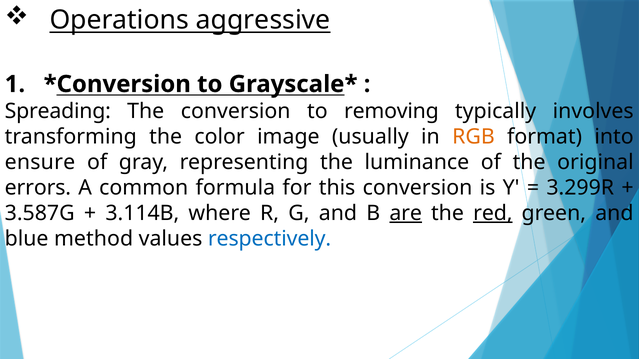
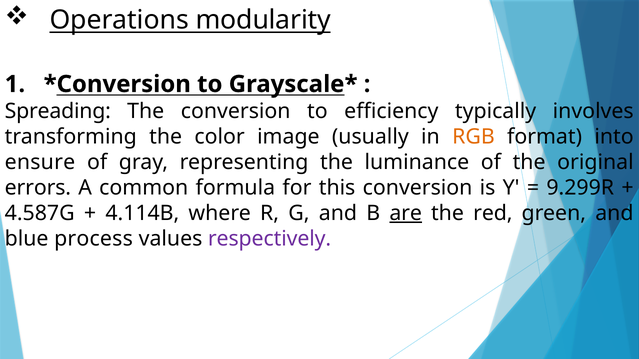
aggressive: aggressive -> modularity (263, 20)
removing: removing -> efficiency (391, 111)
3.299R: 3.299R -> 9.299R (580, 188)
3.587G: 3.587G -> 4.587G (40, 213)
3.114B: 3.114B -> 4.114B (142, 213)
red underline: present -> none (493, 213)
method: method -> process (93, 239)
respectively colour: blue -> purple (270, 239)
